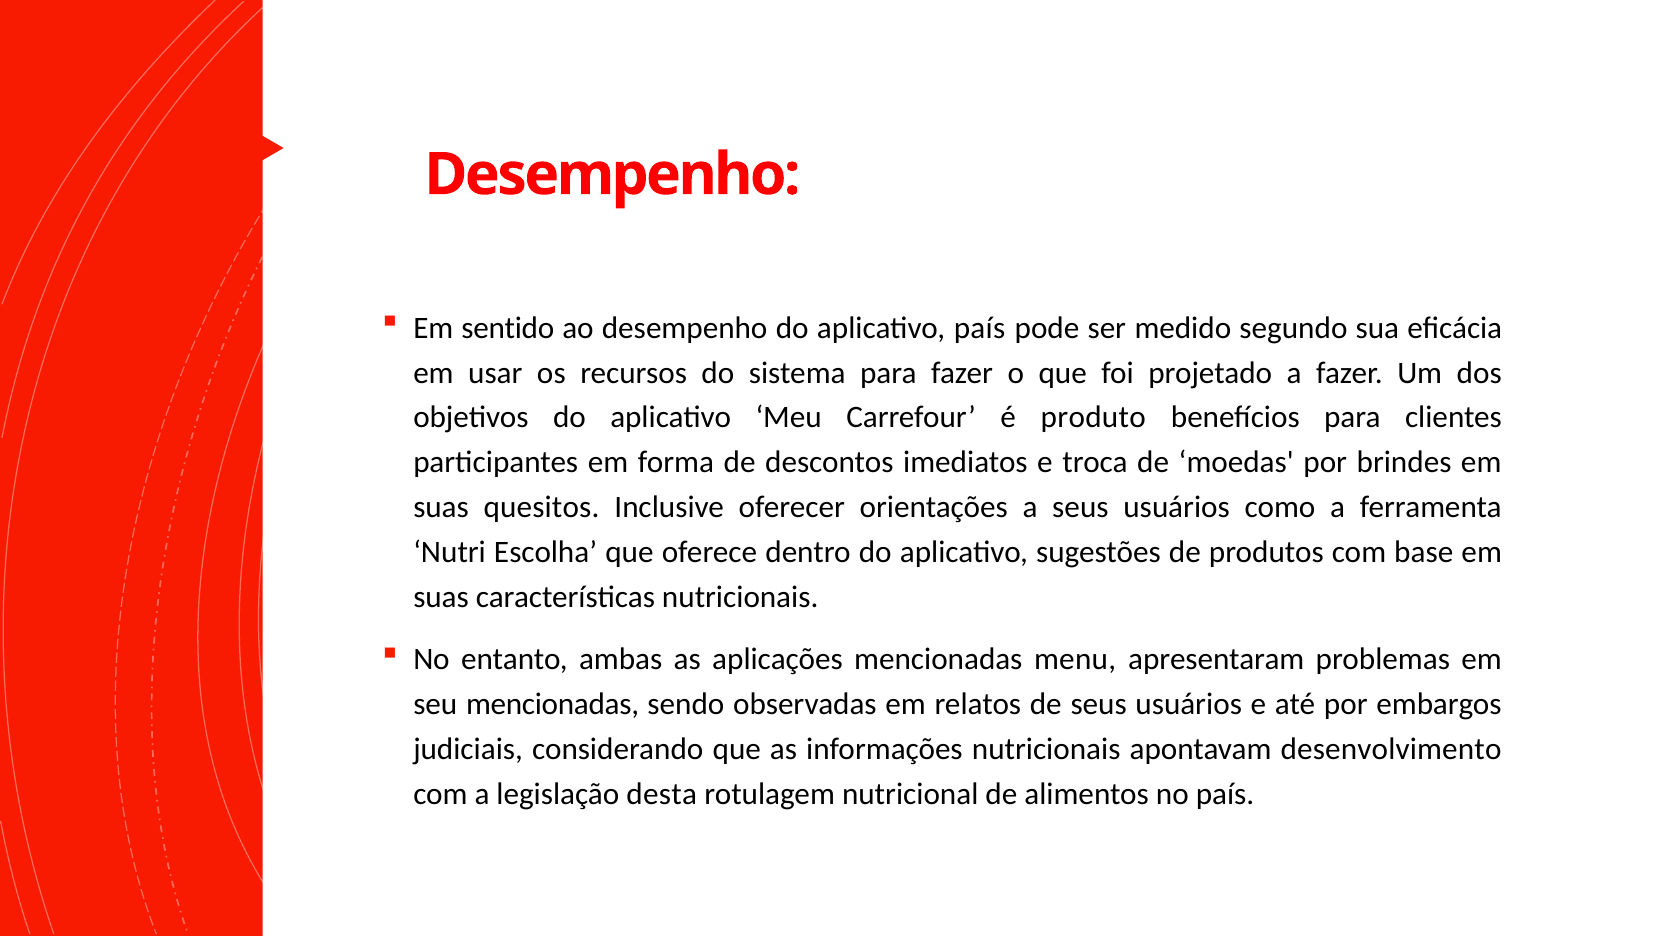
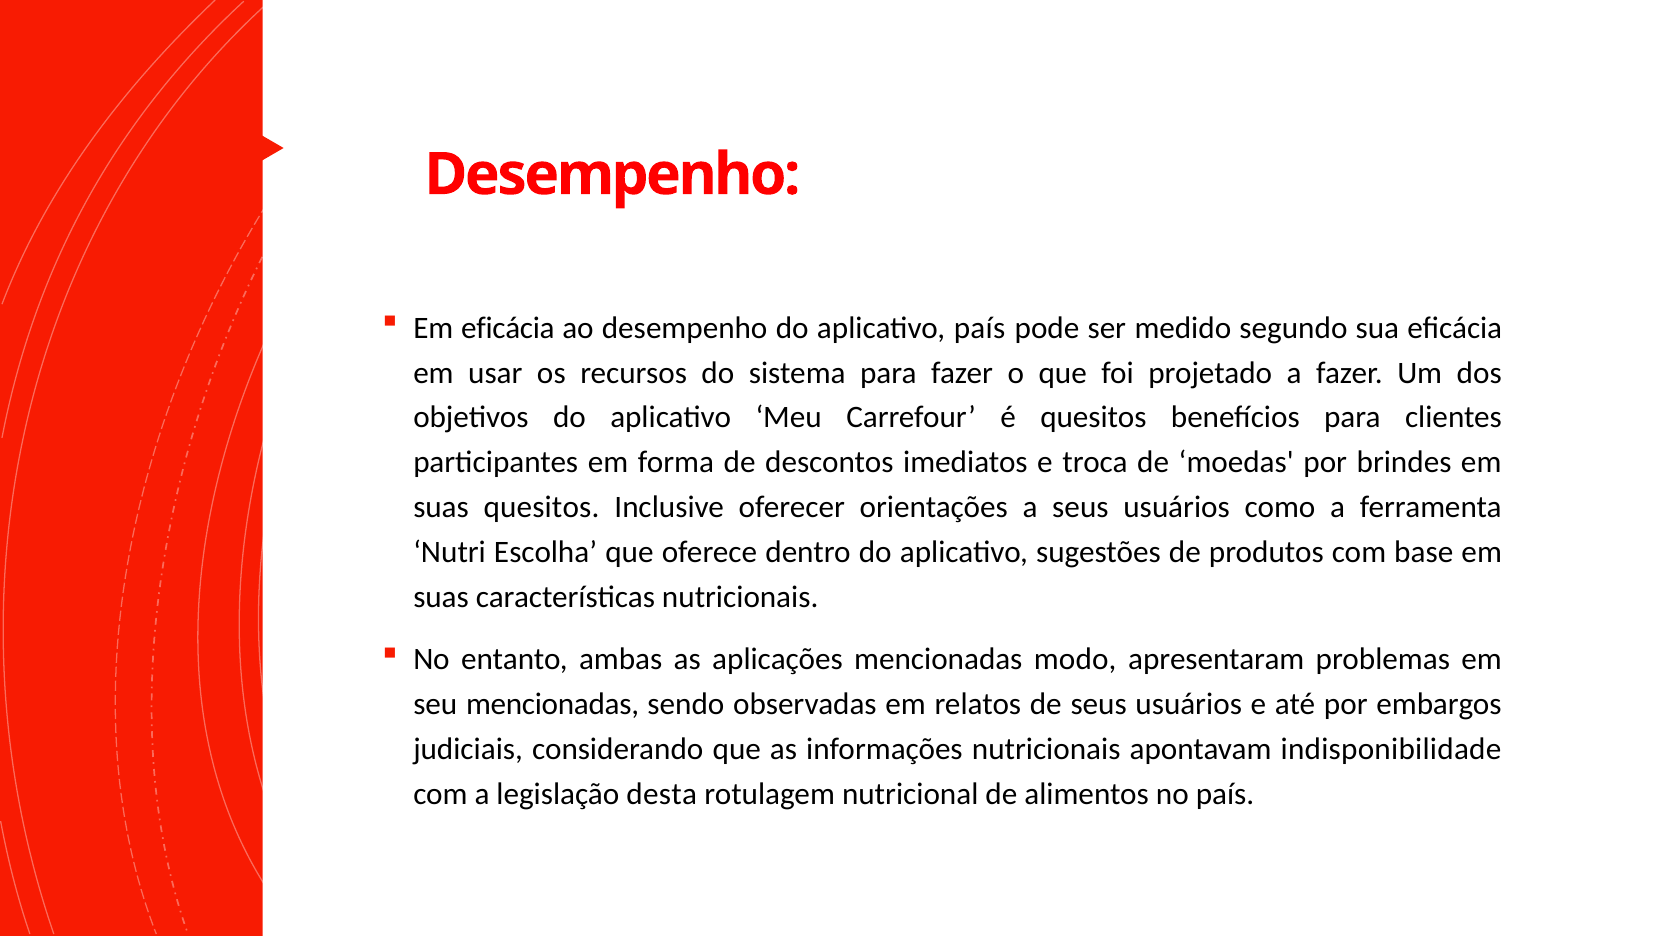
Em sentido: sentido -> eficácia (508, 328)
é produto: produto -> quesitos (1093, 418)
menu: menu -> modo (1075, 660)
desenvolvimento: desenvolvimento -> indisponibilidade (1391, 749)
